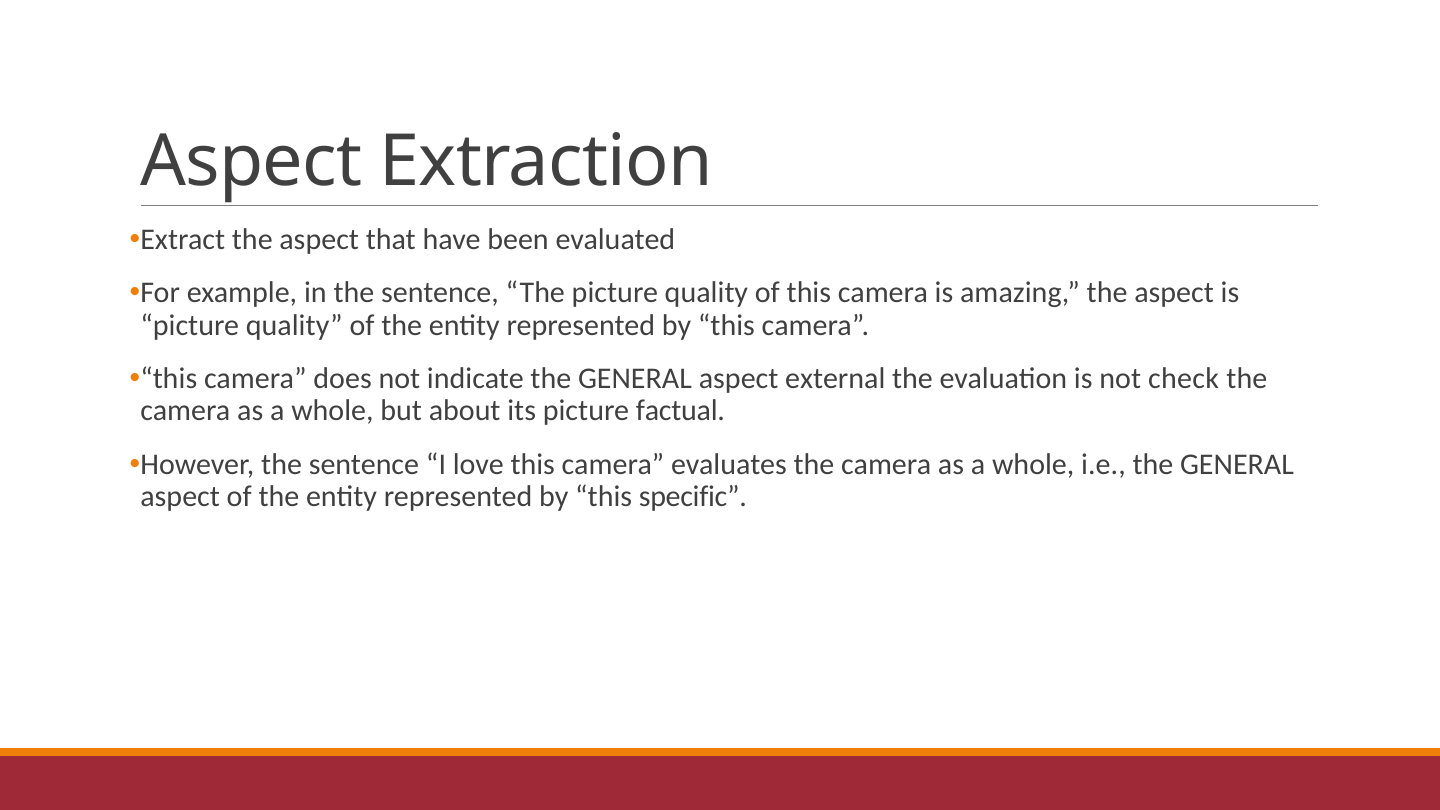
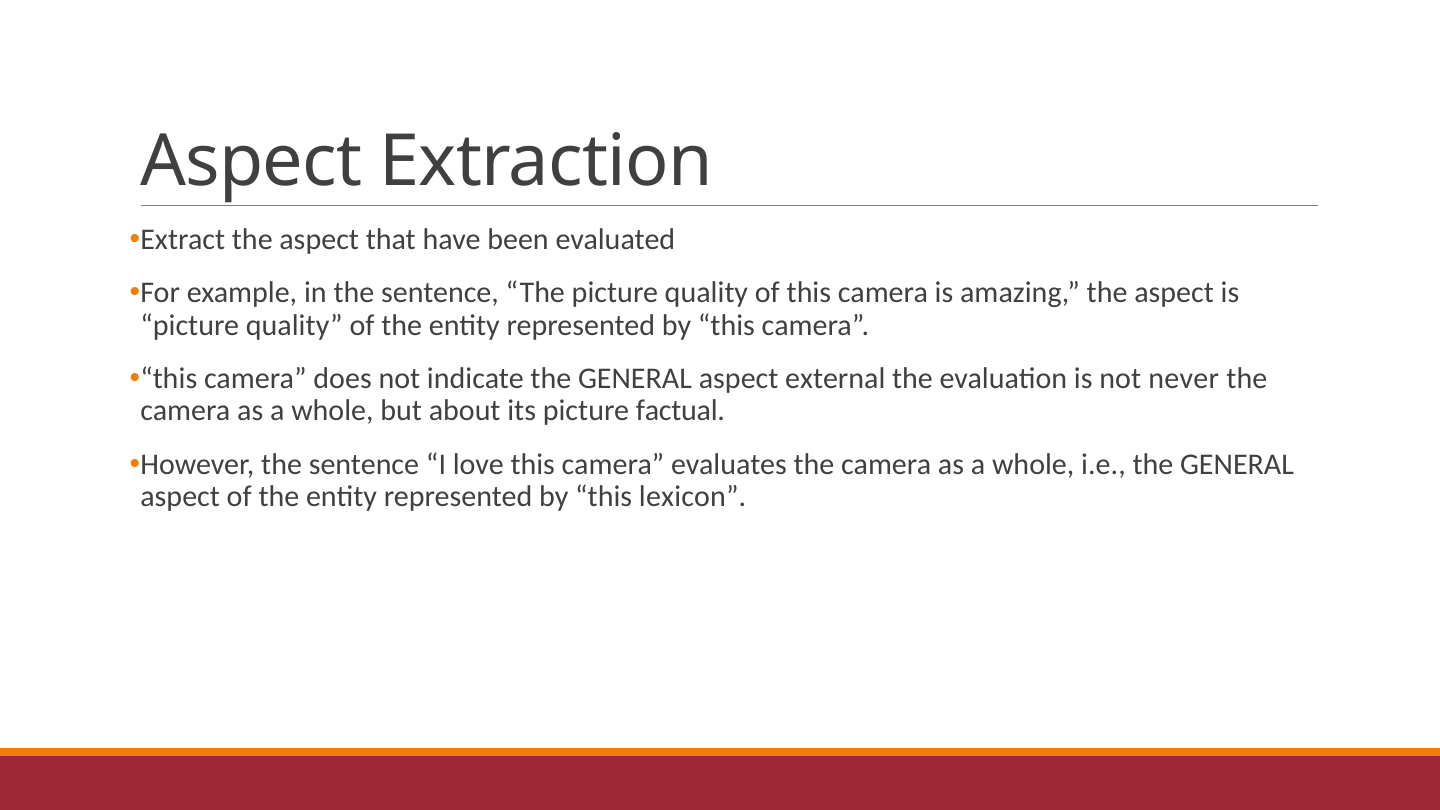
check: check -> never (1184, 379)
specific: specific -> lexicon (693, 497)
